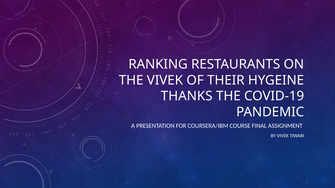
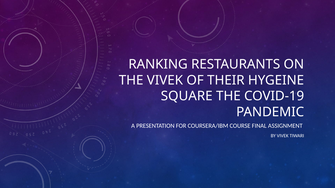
THANKS: THANKS -> SQUARE (187, 96)
